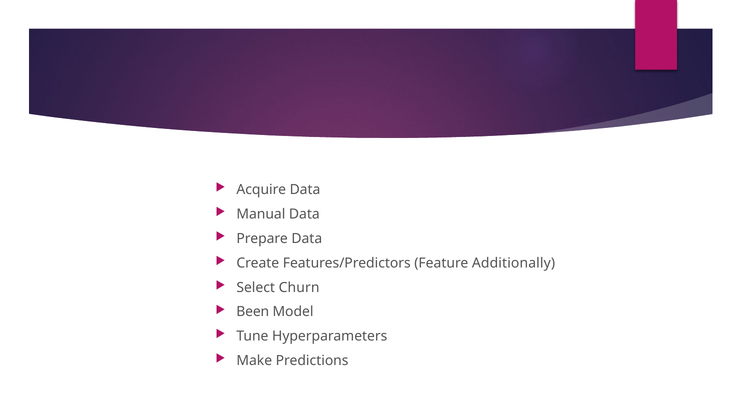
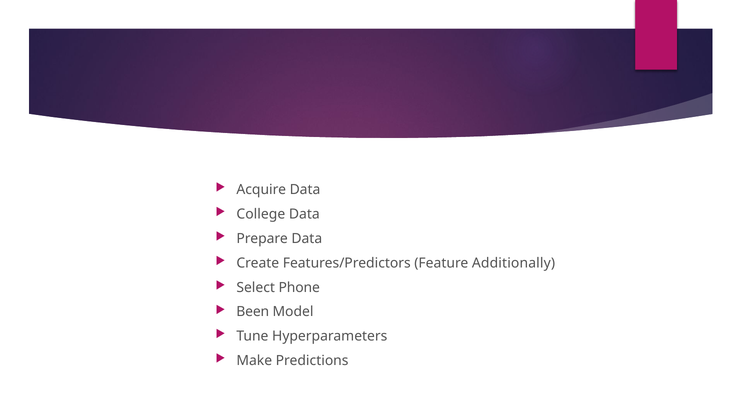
Manual: Manual -> College (261, 214)
Churn: Churn -> Phone (299, 287)
